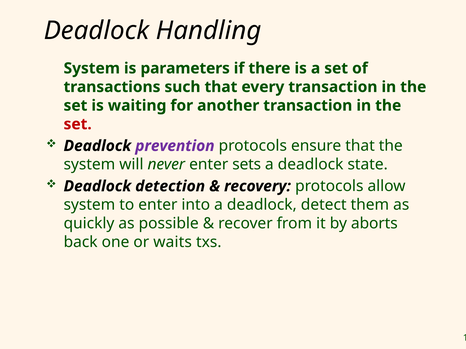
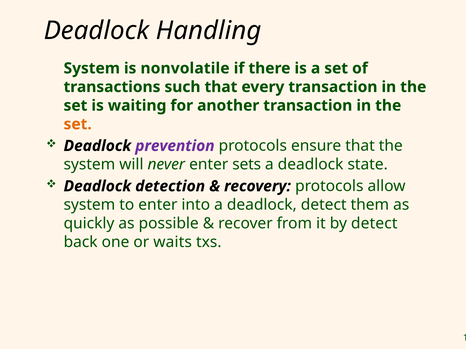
parameters: parameters -> nonvolatile (185, 68)
set colour: red -> orange (78, 124)
by aborts: aborts -> detect (374, 224)
